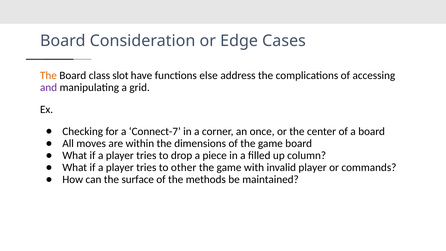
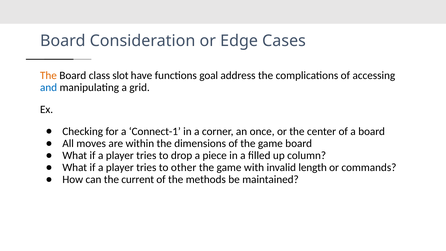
else: else -> goal (209, 75)
and colour: purple -> blue (49, 87)
Connect-7: Connect-7 -> Connect-1 (155, 131)
invalid player: player -> length (313, 167)
surface: surface -> current (138, 179)
